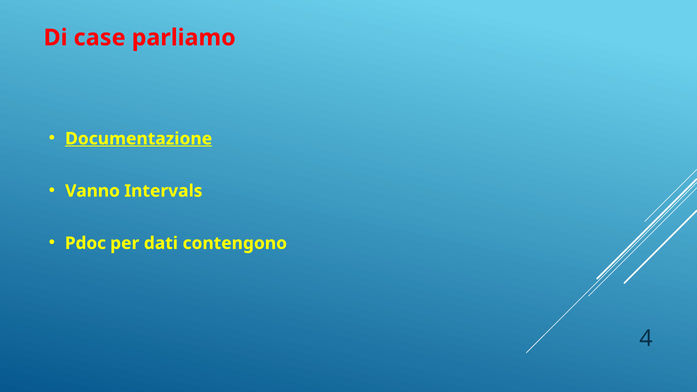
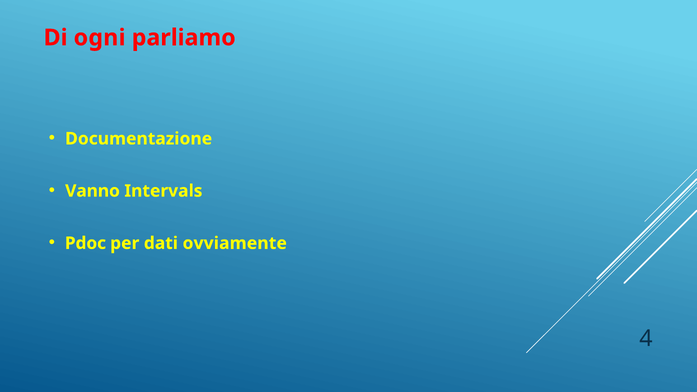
case: case -> ogni (100, 38)
Documentazione underline: present -> none (139, 139)
contengono: contengono -> ovviamente (235, 243)
